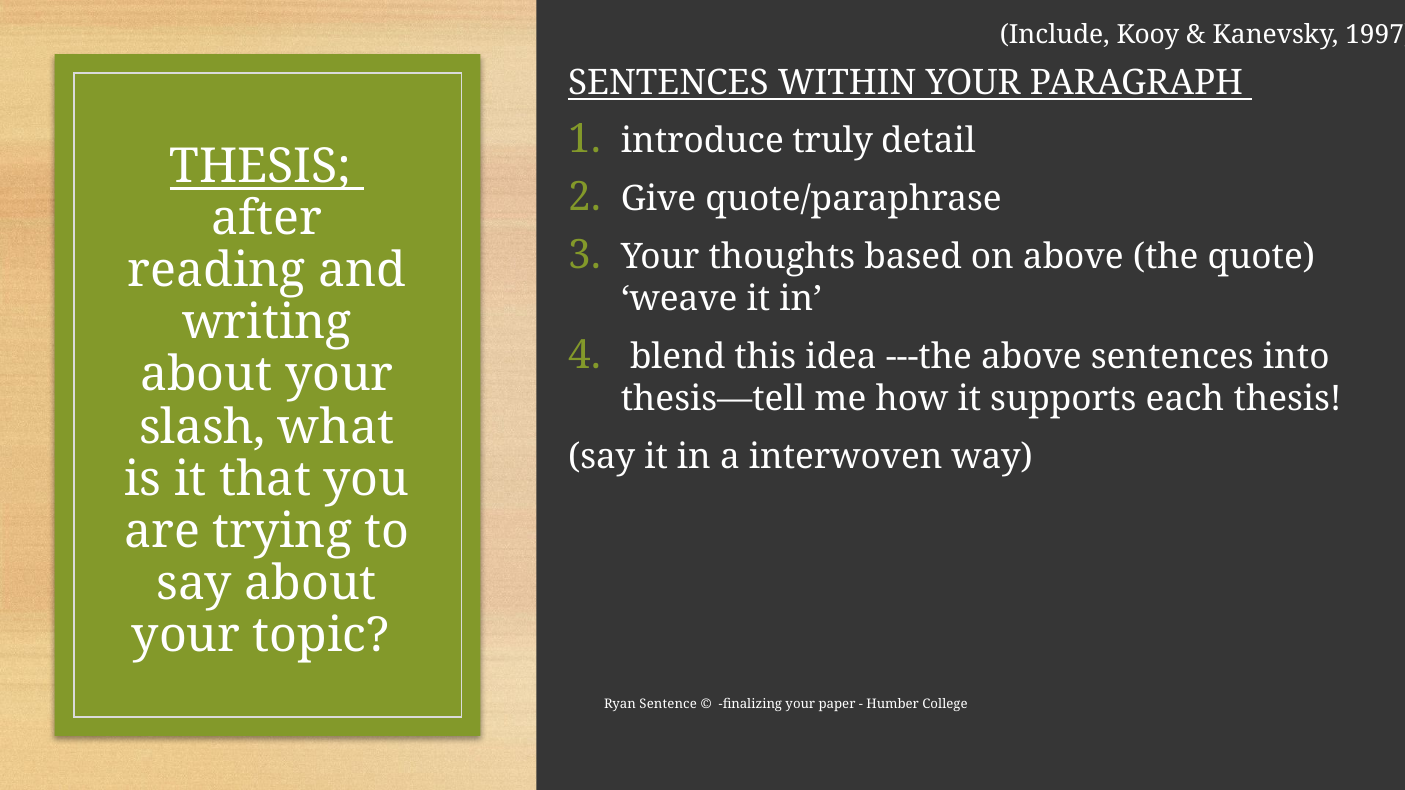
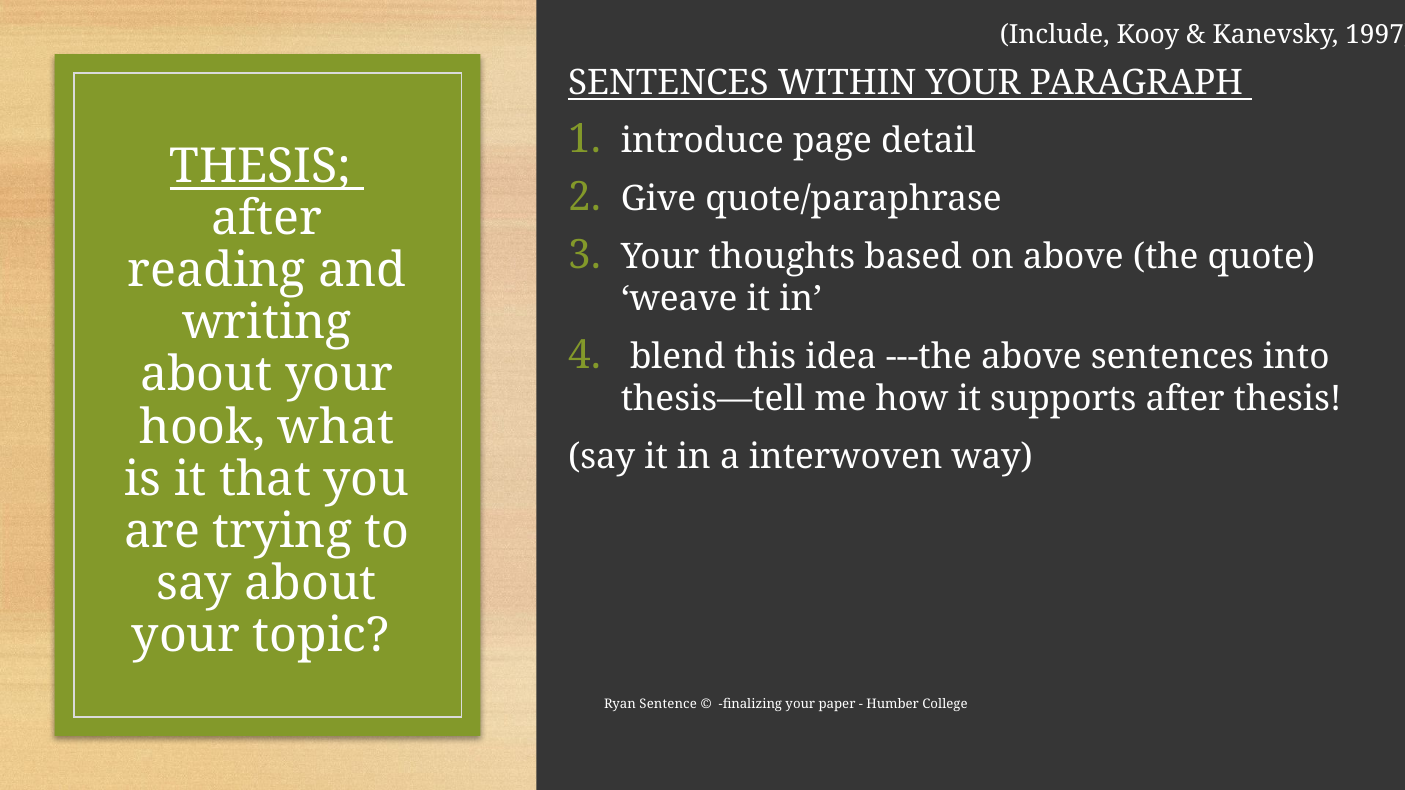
truly: truly -> page (832, 141)
supports each: each -> after (1185, 399)
slash: slash -> hook (203, 427)
